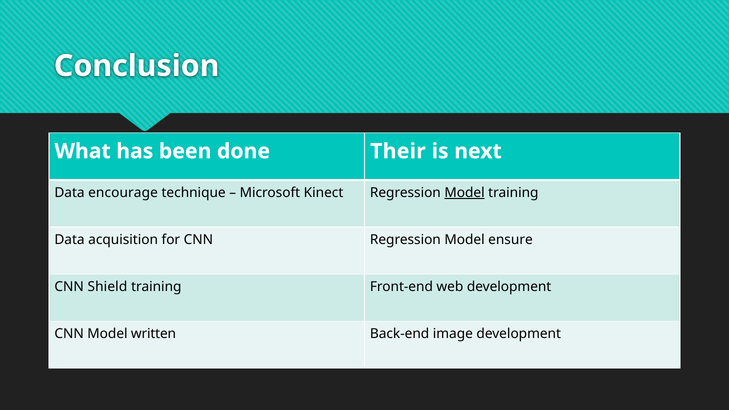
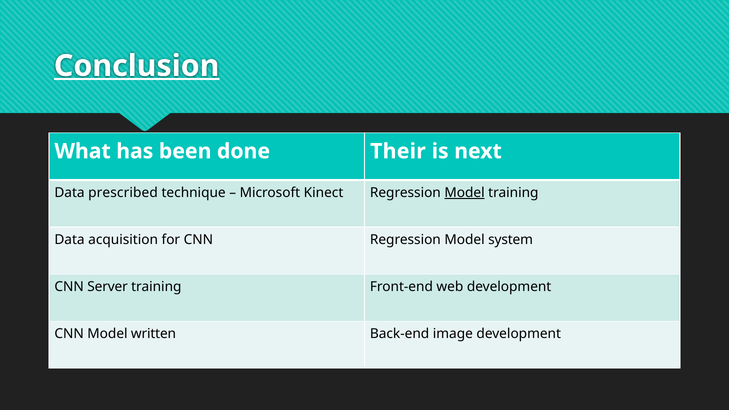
Conclusion underline: none -> present (137, 66)
encourage: encourage -> prescribed (123, 193)
ensure: ensure -> system (511, 240)
Shield: Shield -> Server (108, 287)
